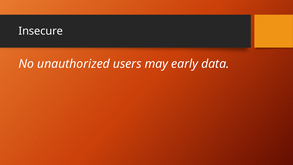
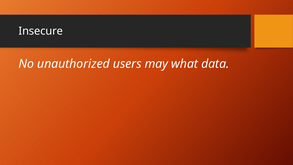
early: early -> what (185, 64)
